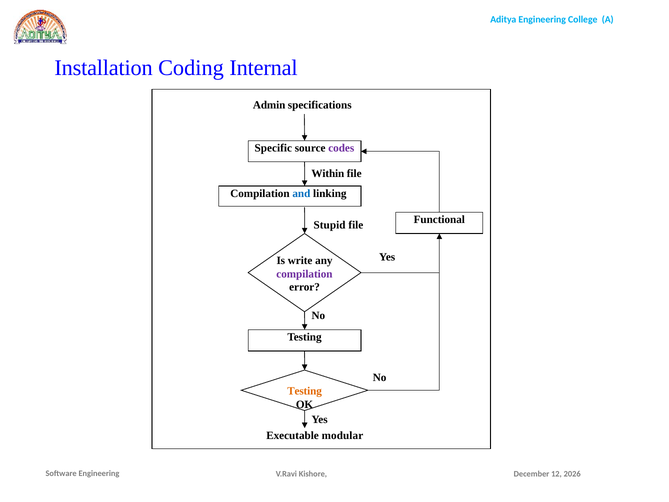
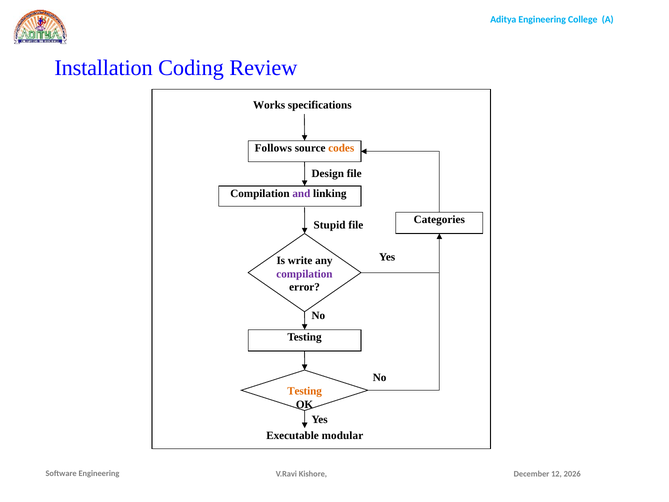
Internal: Internal -> Review (263, 68)
Admin: Admin -> Works (269, 105)
Specific: Specific -> Follows (273, 148)
codes colour: purple -> orange (341, 148)
Within: Within -> Design (328, 174)
and colour: blue -> purple (301, 193)
Functional: Functional -> Categories (439, 220)
